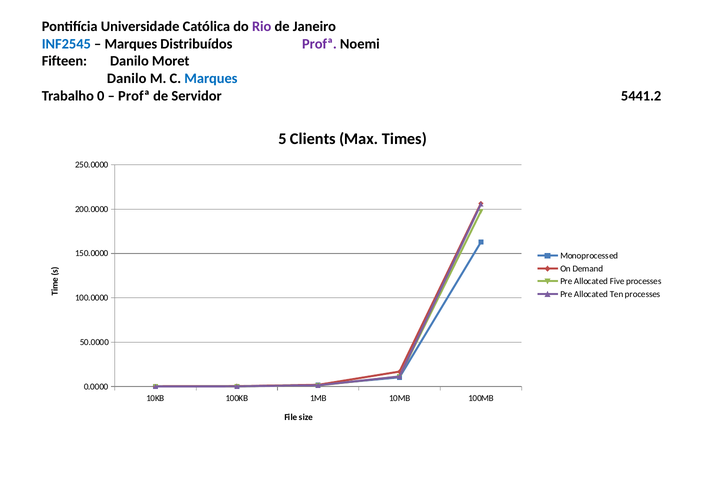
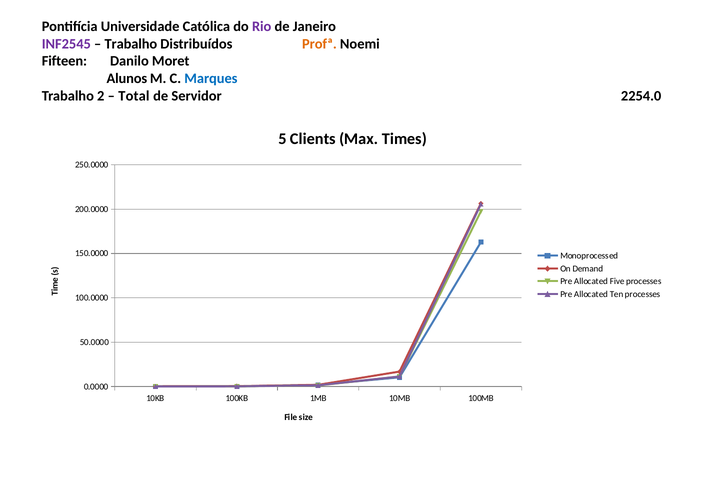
INF2545 colour: blue -> purple (66, 44)
Marques: Marques -> Trabalho (131, 44)
Profª colour: purple -> orange (319, 44)
Danilo: Danilo -> Alunos (127, 79)
0: 0 -> 2 (101, 96)
Profª: Profª -> Total (134, 96)
5441.2: 5441.2 -> 2254.0 (641, 96)
